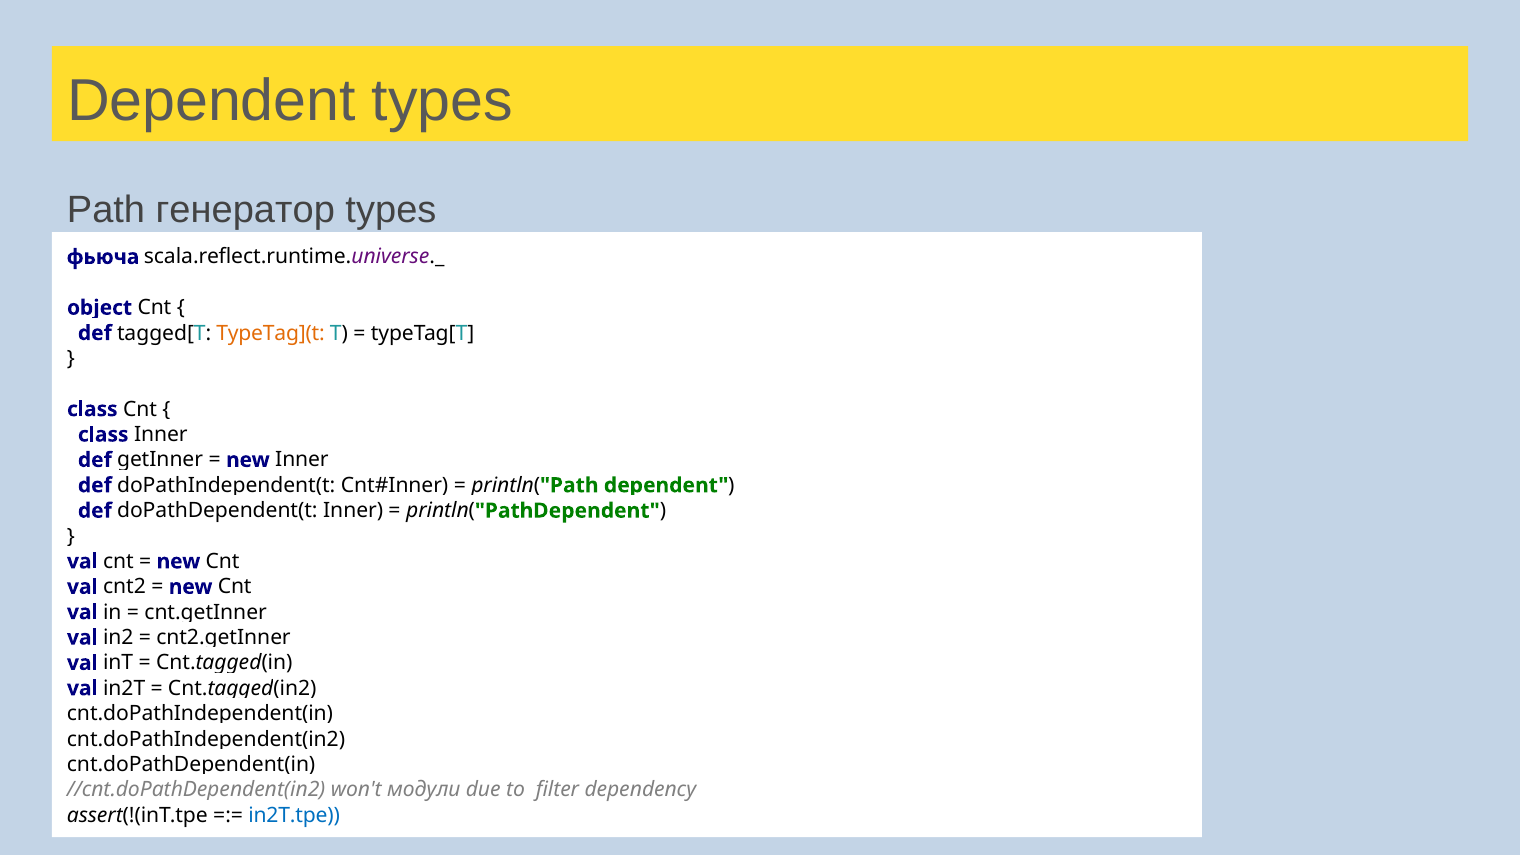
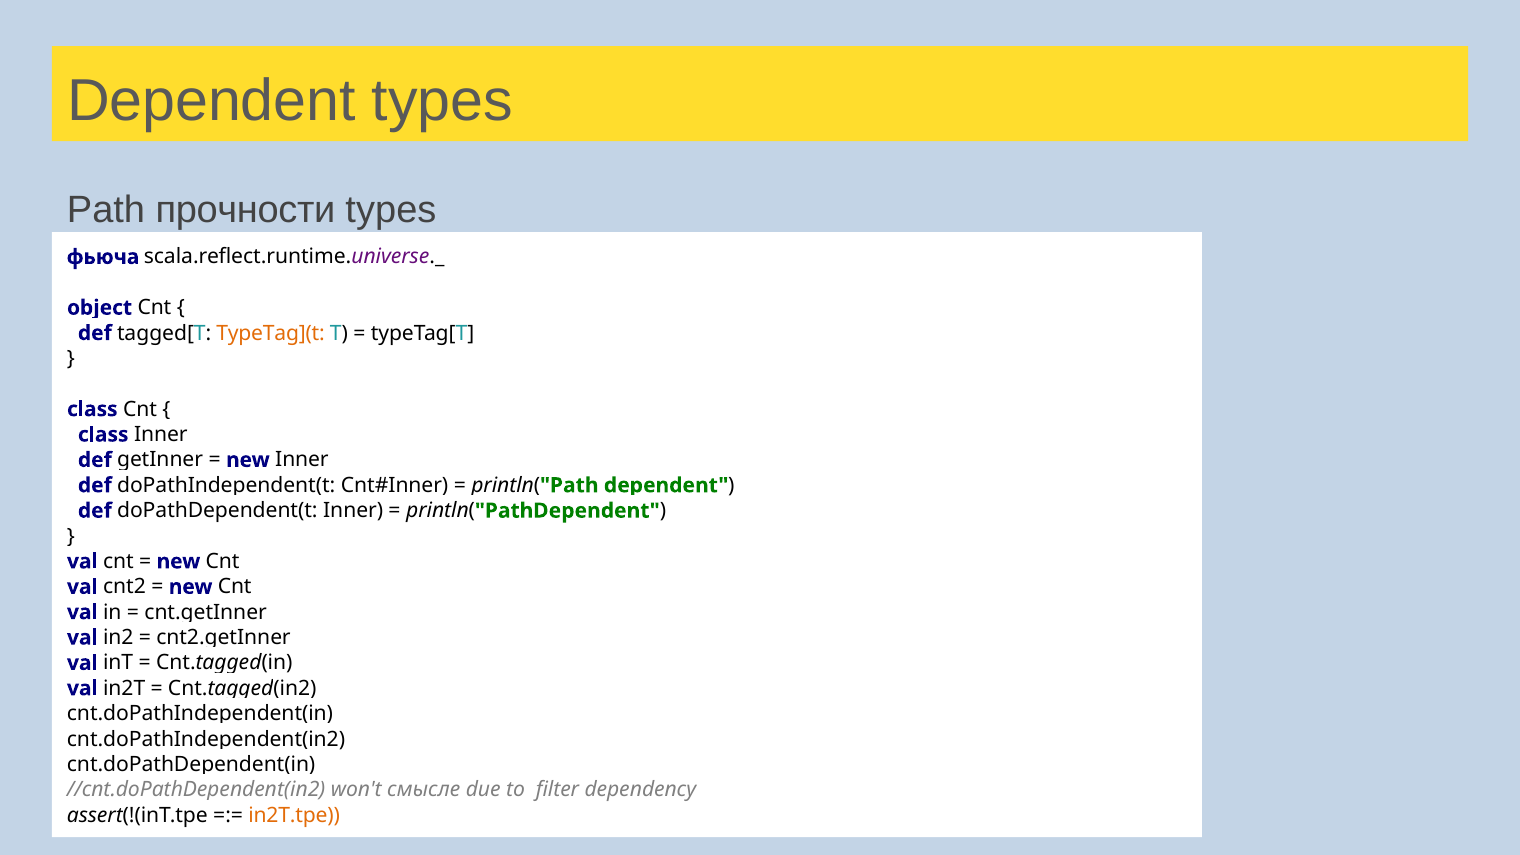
генератор: генератор -> прочности (245, 210)
модули: модули -> смысле (424, 790)
in2T.tpe colour: blue -> orange (294, 815)
